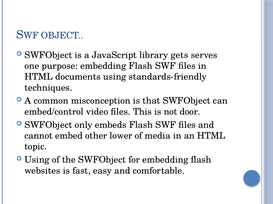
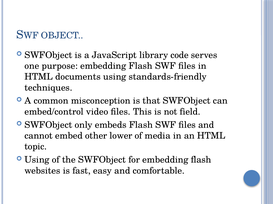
gets: gets -> code (180, 55)
door: door -> field (190, 112)
